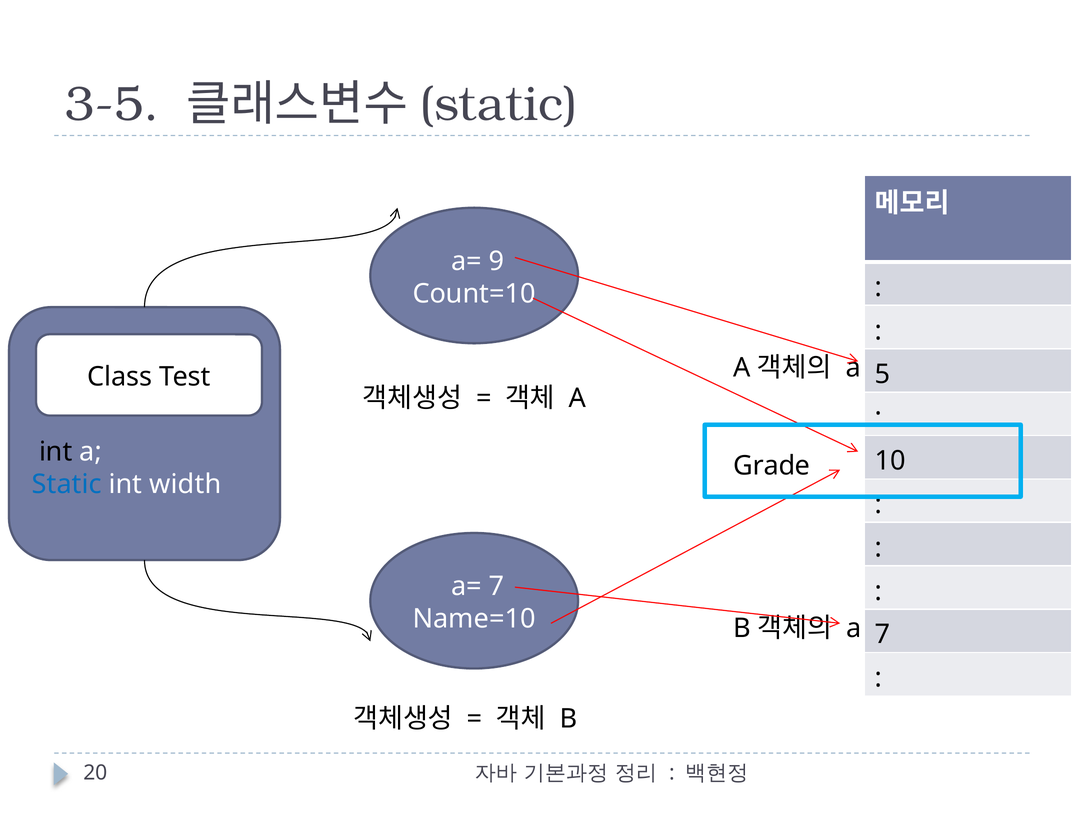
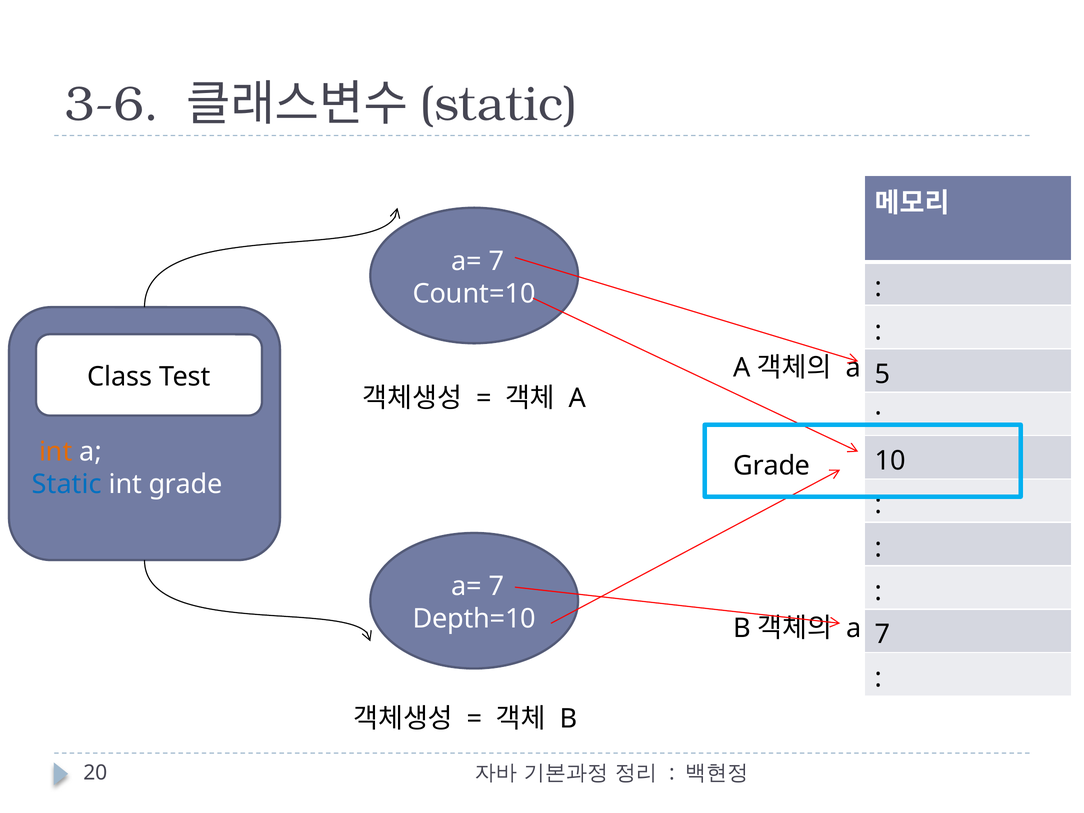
3-5: 3-5 -> 3-6 (112, 105)
9: 9 -> 7 (496, 261)
int colour: black -> orange (56, 452)
int width: width -> grade (186, 484)
Name=10: Name=10 -> Depth=10 (474, 619)
